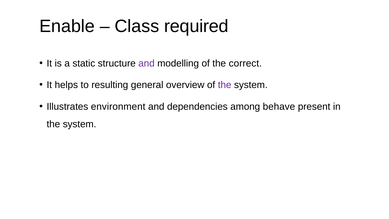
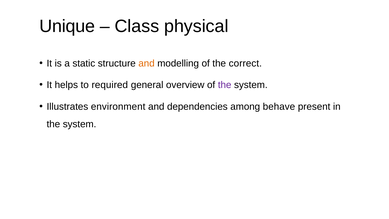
Enable: Enable -> Unique (67, 26)
required: required -> physical (196, 26)
and colour: purple -> orange (147, 63)
resulting: resulting -> required (110, 85)
